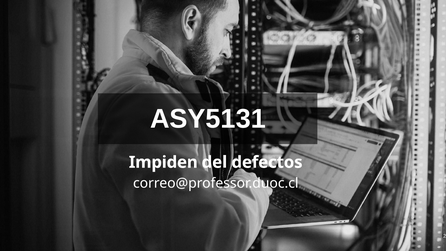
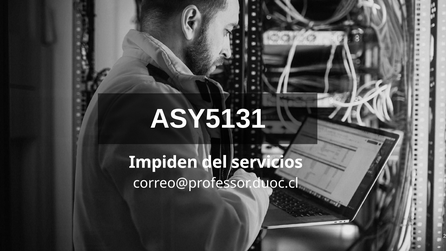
defectos: defectos -> servicios (267, 162)
